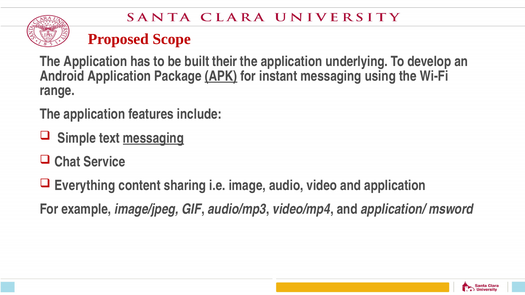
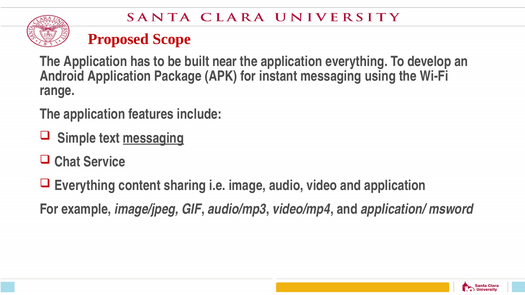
their: their -> near (225, 62)
application underlying: underlying -> everything (357, 62)
APK underline: present -> none (221, 76)
